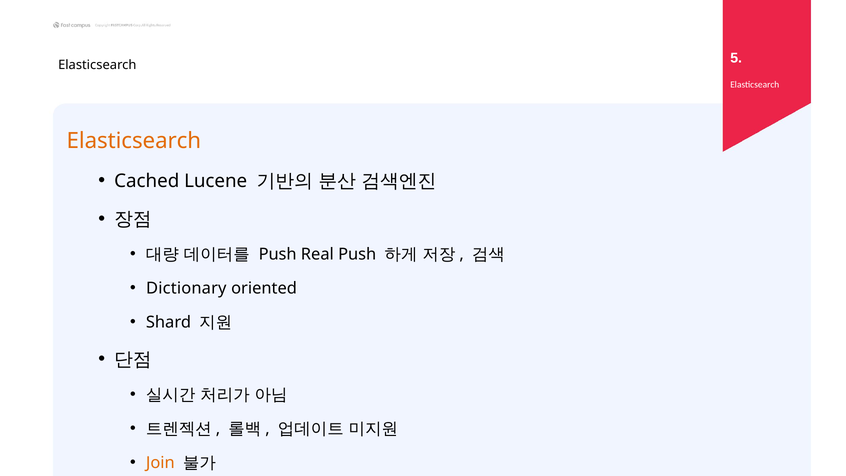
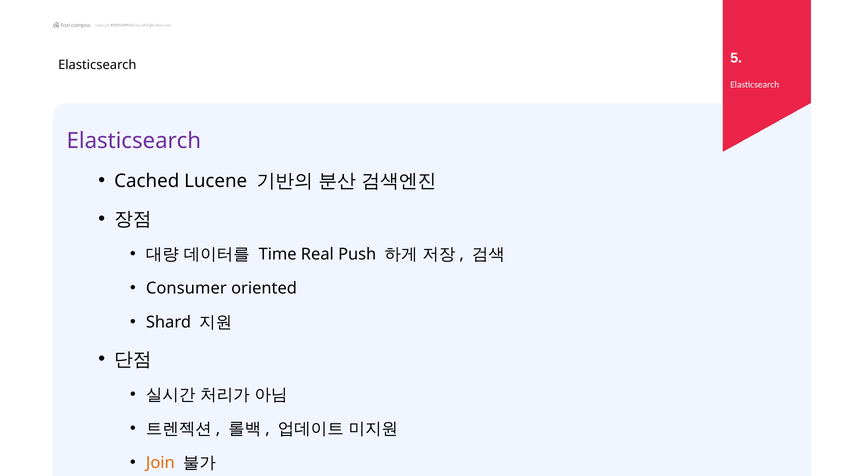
Elasticsearch colour: orange -> purple (134, 141)
Push: Push -> Time (278, 254)
Dictionary: Dictionary -> Consumer (186, 288)
